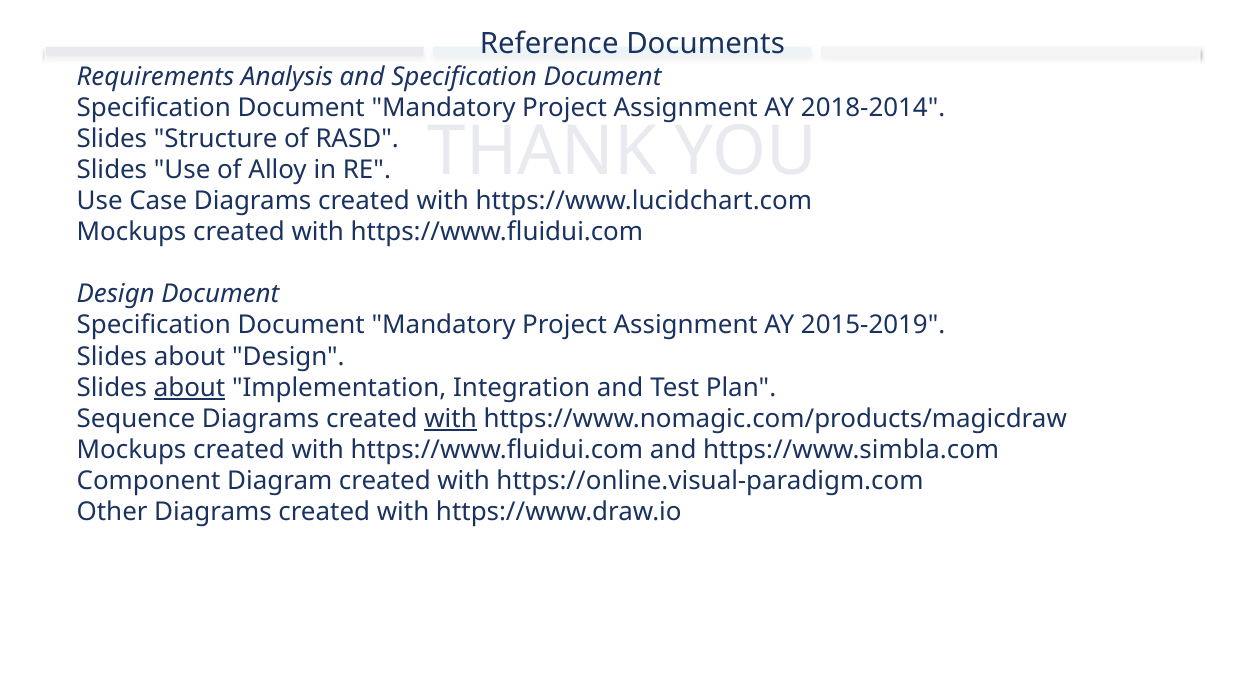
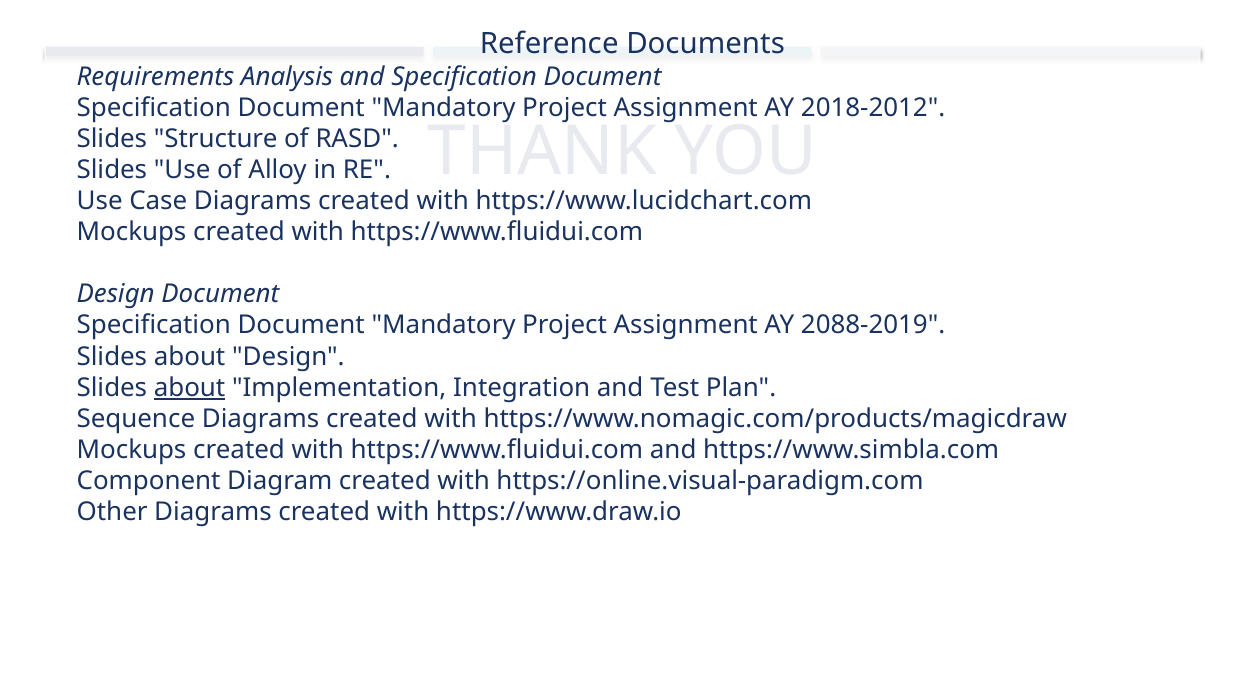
2018-2014: 2018-2014 -> 2018-2012 (873, 108)
2015-2019: 2015-2019 -> 2088-2019 (873, 326)
with underline: present -> none (451, 419)
